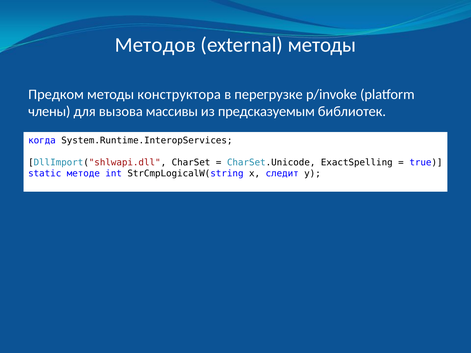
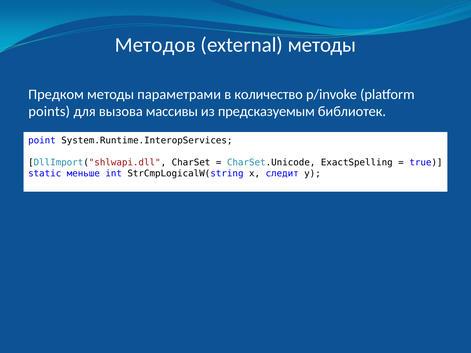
конструктора: конструктора -> параметрами (179, 94)
перегрузке: перегрузке -> количество (269, 94)
члены: члены -> points (49, 112)
когда: когда -> point (42, 141)
методе: методе -> меньше (83, 174)
